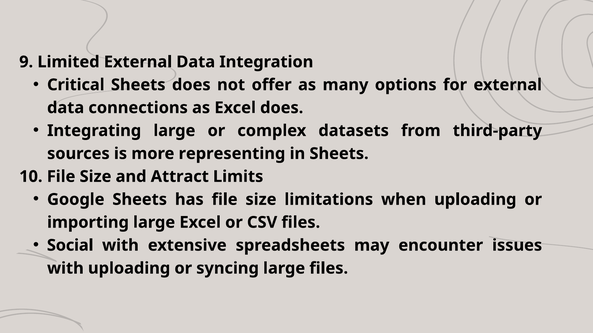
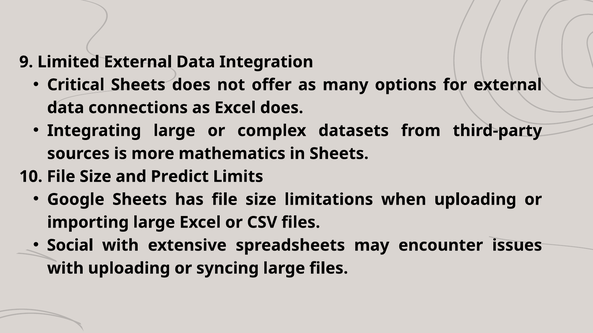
representing: representing -> mathematics (232, 154)
Attract: Attract -> Predict (180, 177)
